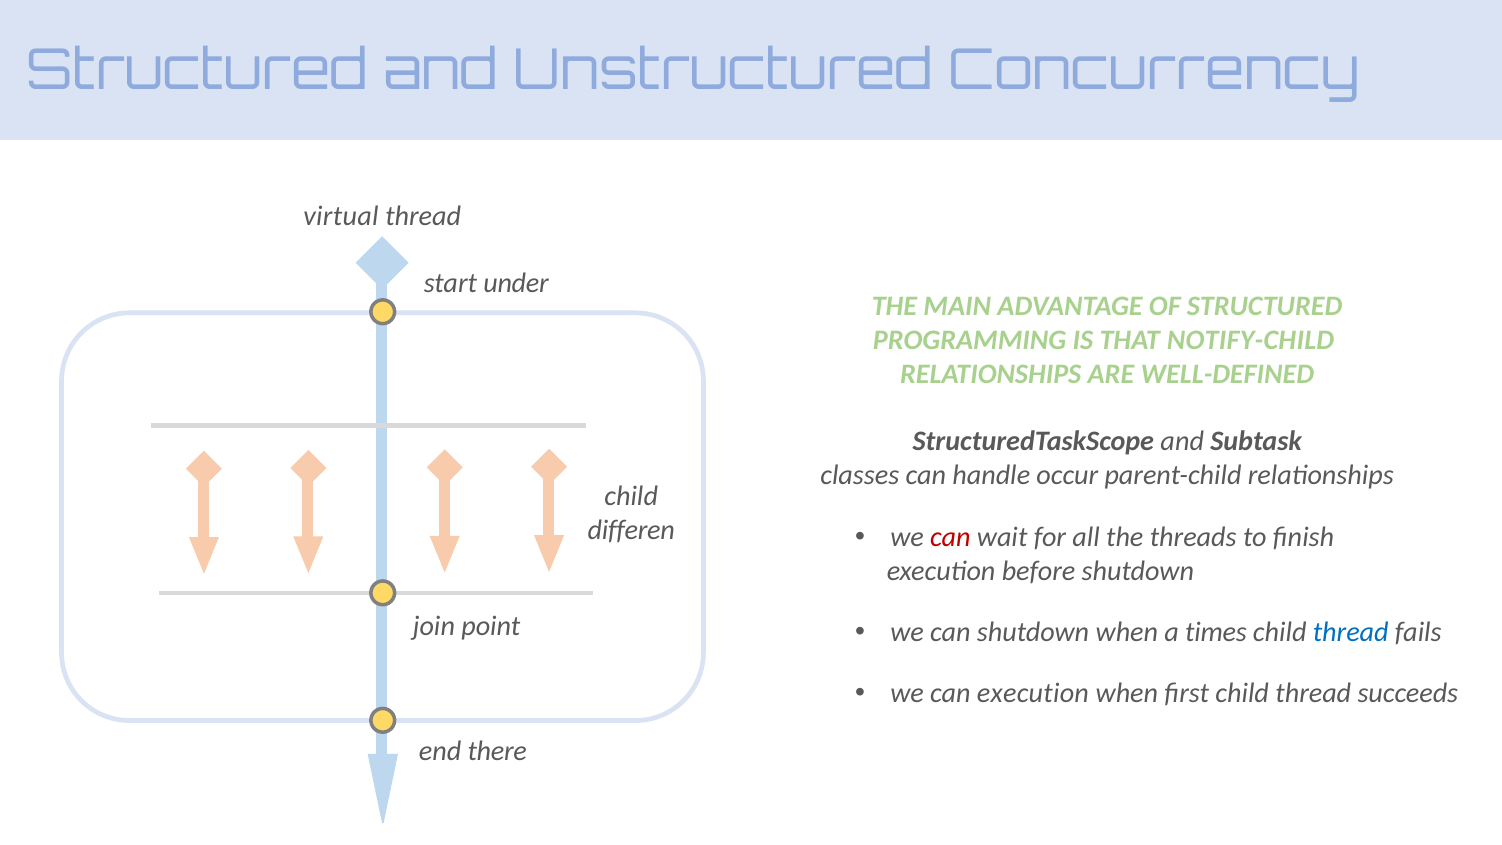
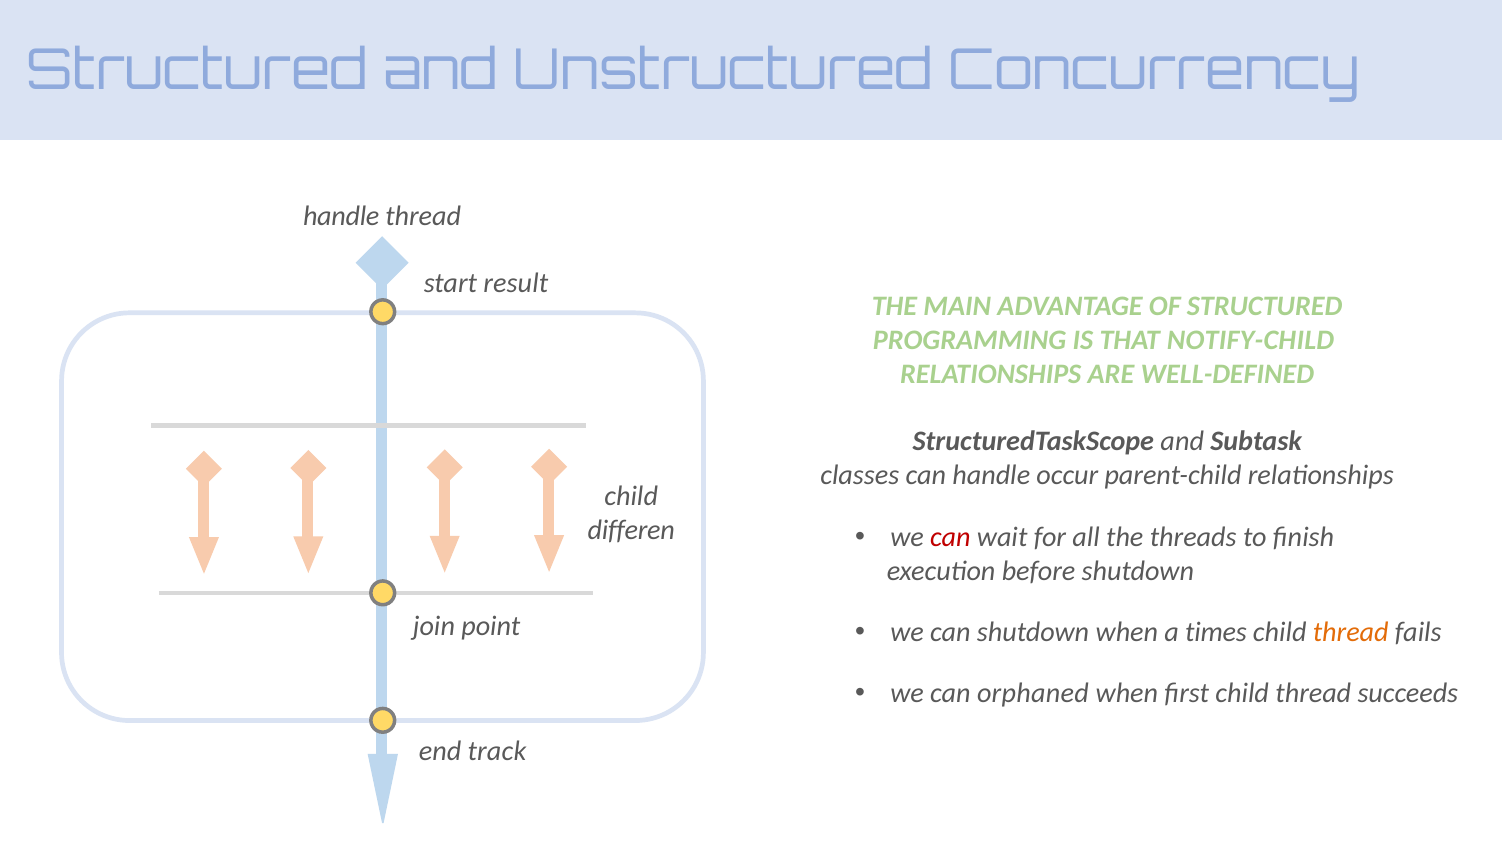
virtual: virtual -> handle (341, 216)
under: under -> result (516, 283)
thread colour: blue -> orange (1351, 632)
can execution: execution -> orphaned (1033, 693)
there: there -> track (497, 751)
